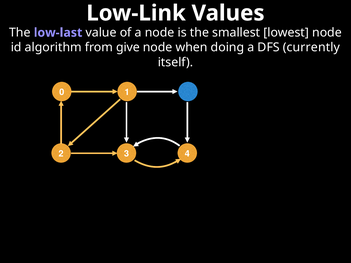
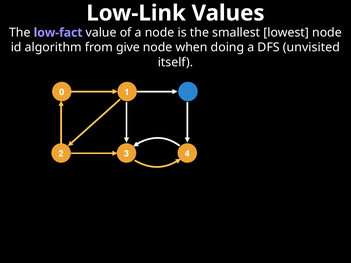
low-last: low-last -> low-fact (58, 33)
currently: currently -> unvisited (311, 47)
